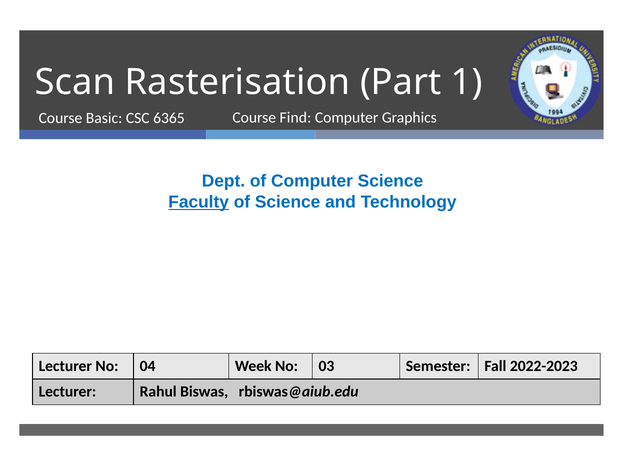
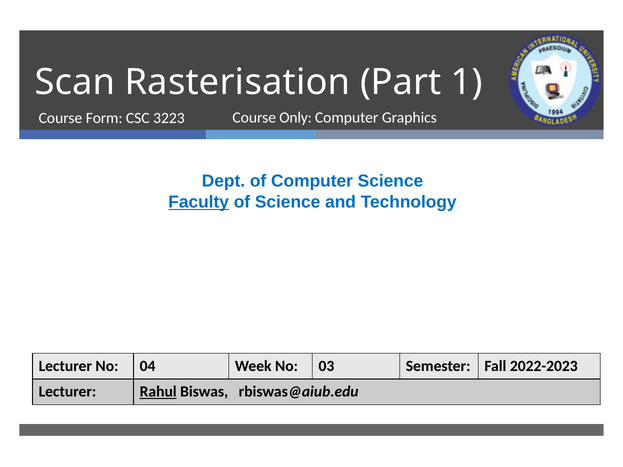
Find: Find -> Only (296, 118)
Basic: Basic -> Form (104, 118)
6365: 6365 -> 3223 (169, 118)
Rahul underline: none -> present (158, 392)
